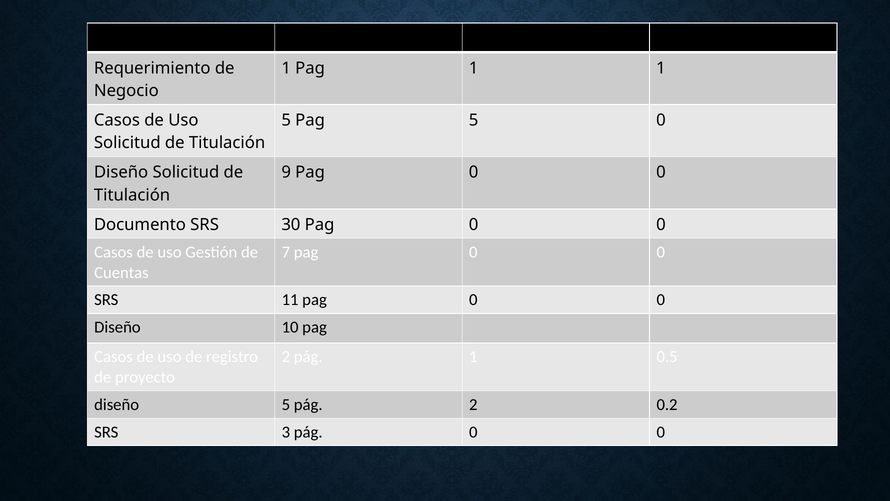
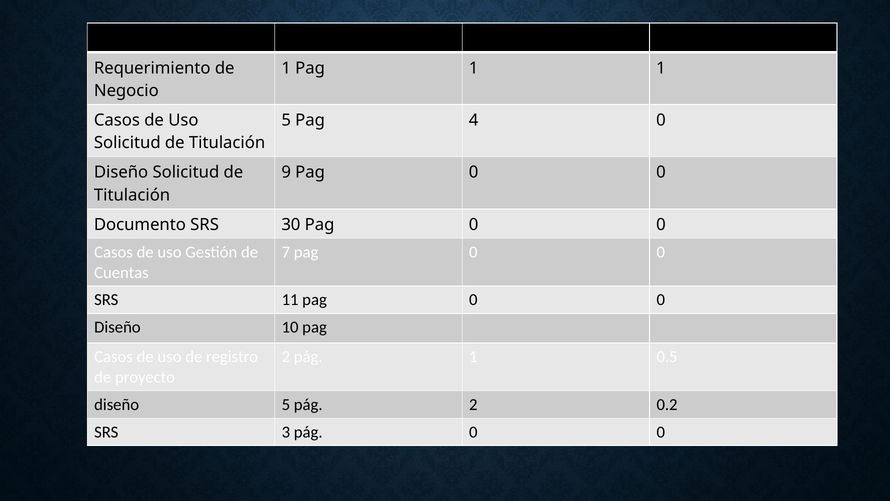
Pag 5: 5 -> 4 (474, 120)
